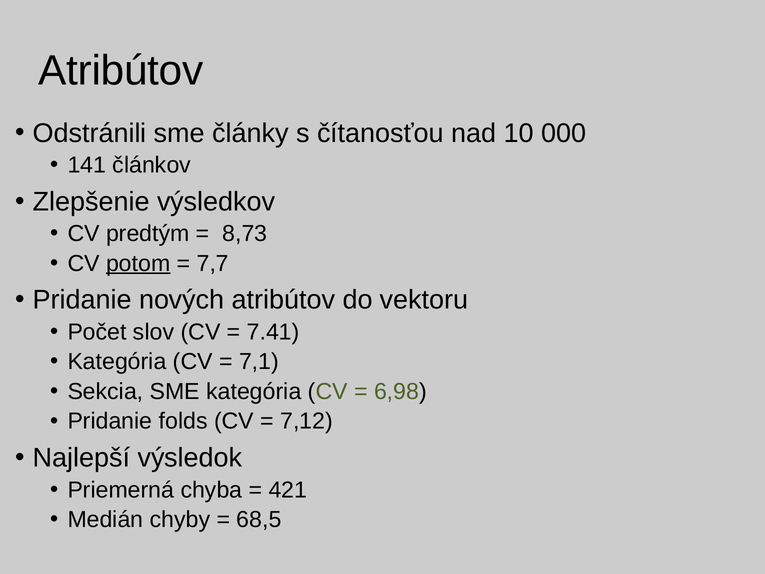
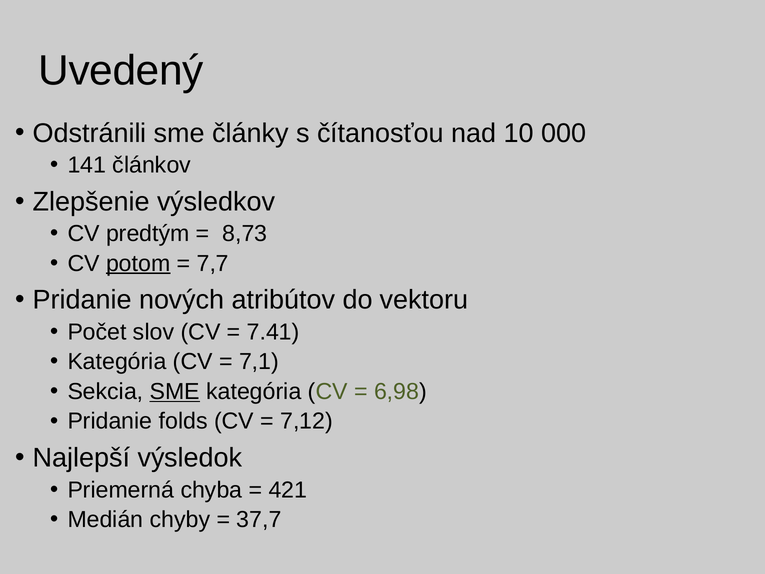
Atribútov: Atribútov -> Uvedený (121, 71)
SME underline: none -> present (175, 392)
68,5: 68,5 -> 37,7 (259, 520)
